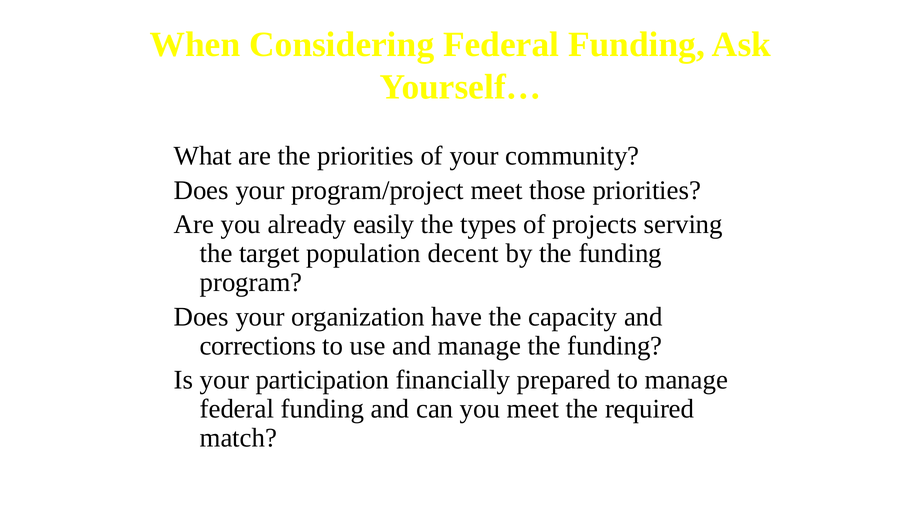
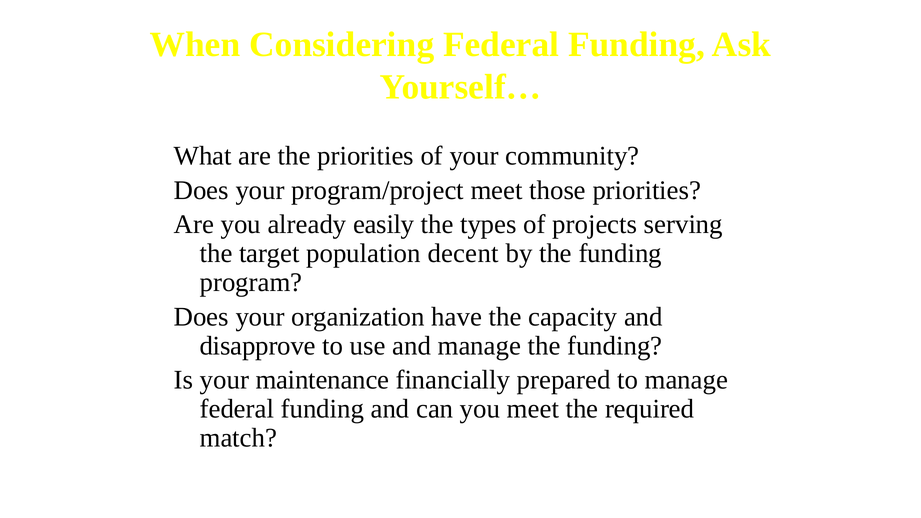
corrections: corrections -> disapprove (258, 346)
participation: participation -> maintenance (322, 380)
